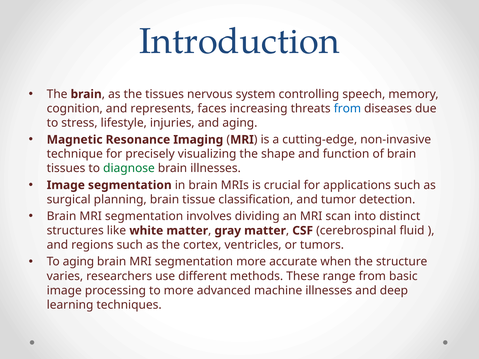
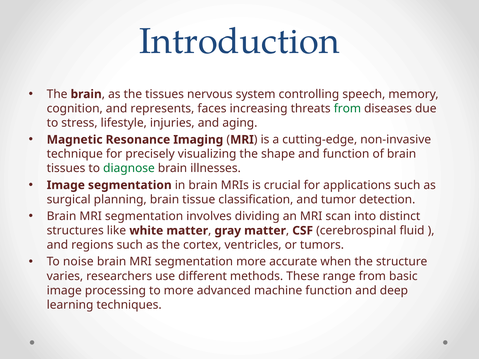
from colour: blue -> green (347, 109)
To aging: aging -> noise (78, 262)
machine illnesses: illnesses -> function (329, 291)
